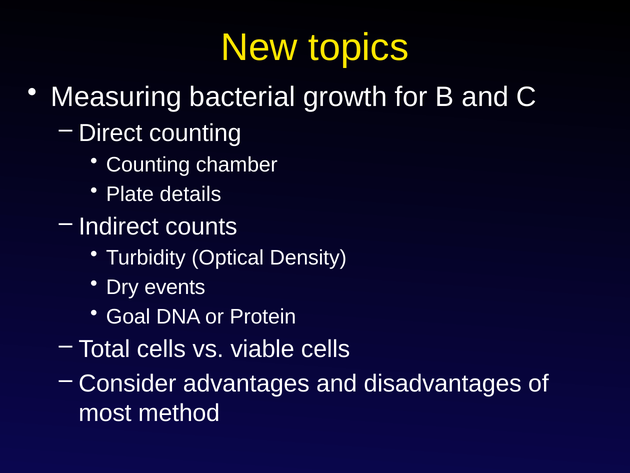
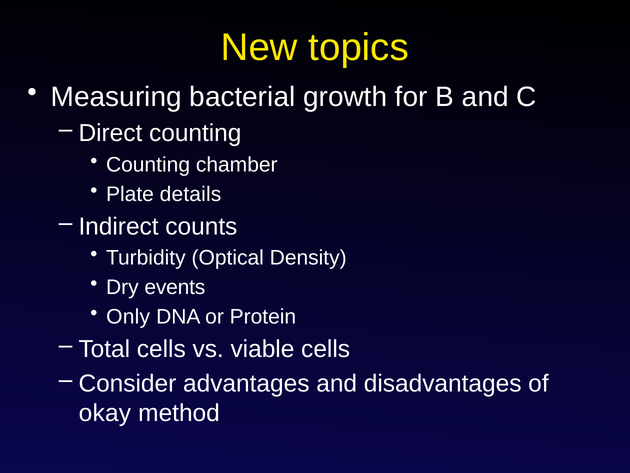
Goal: Goal -> Only (128, 316)
most: most -> okay (105, 413)
